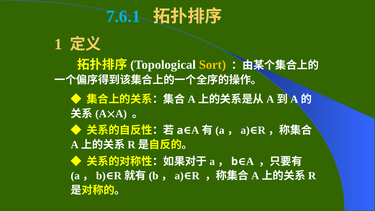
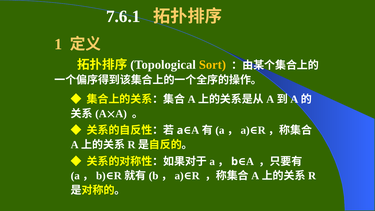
7.6.1 colour: light blue -> white (123, 16)
